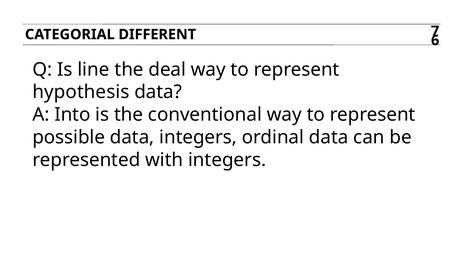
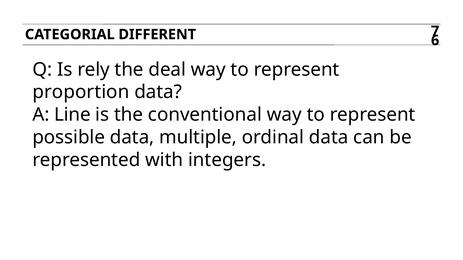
line: line -> rely (94, 69)
hypothesis: hypothesis -> proportion (81, 92)
Into: Into -> Line (72, 115)
data integers: integers -> multiple (198, 137)
